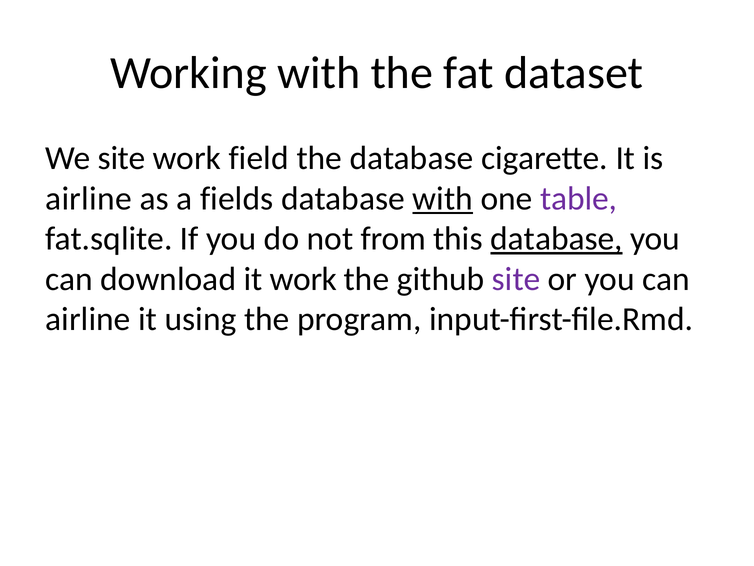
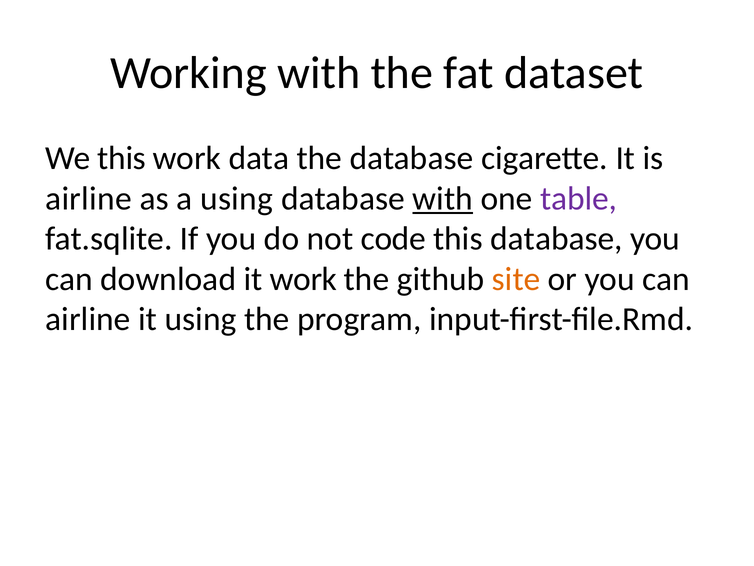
We site: site -> this (122, 158)
field: field -> data (259, 158)
a fields: fields -> using (237, 198)
from: from -> code (393, 239)
database underline: present -> none (556, 239)
site colour: purple -> orange (516, 279)
